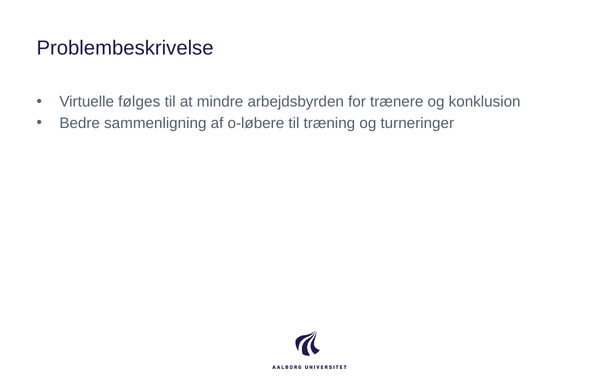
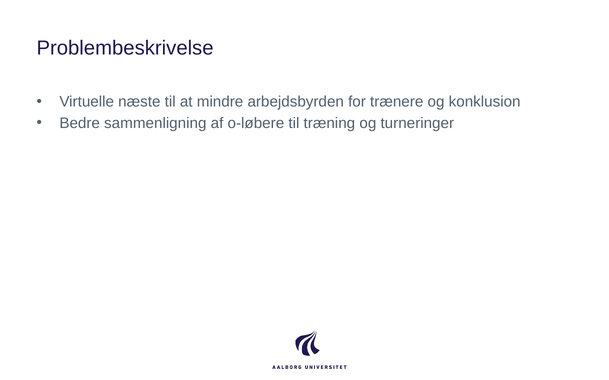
følges: følges -> næste (139, 102)
